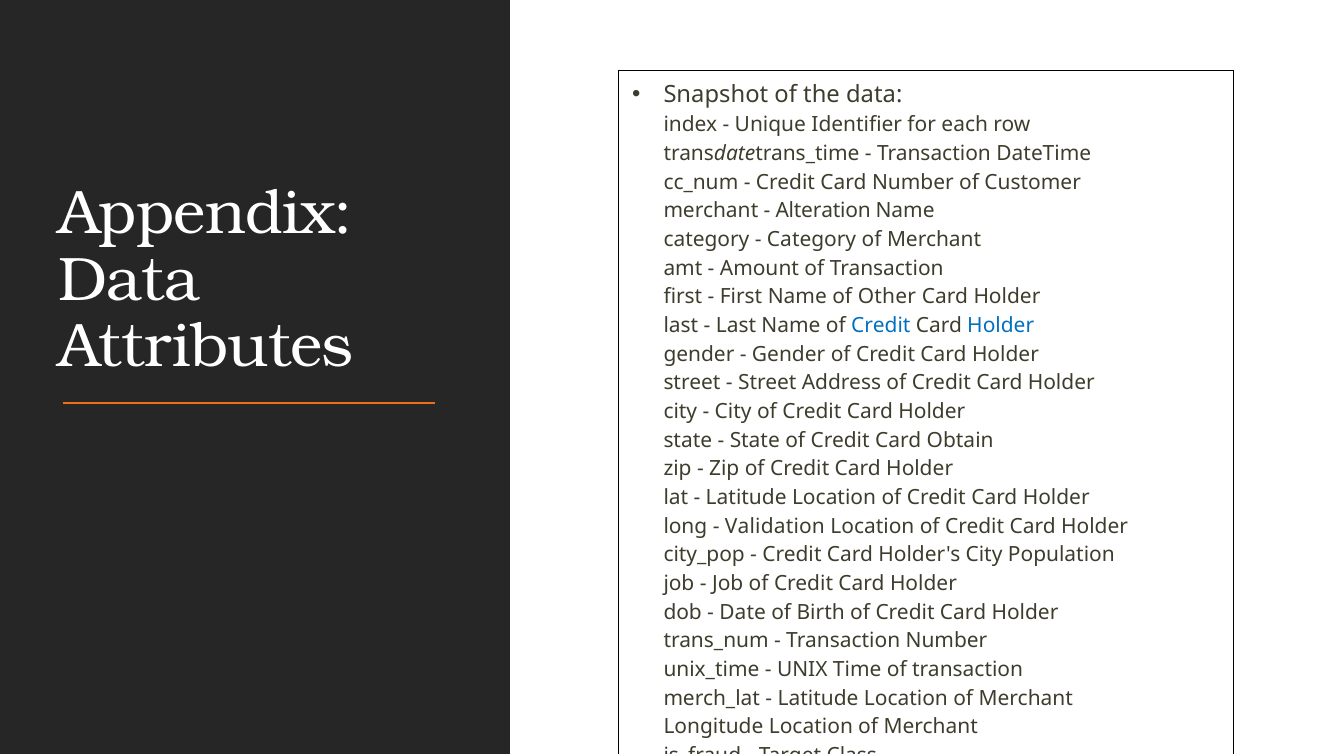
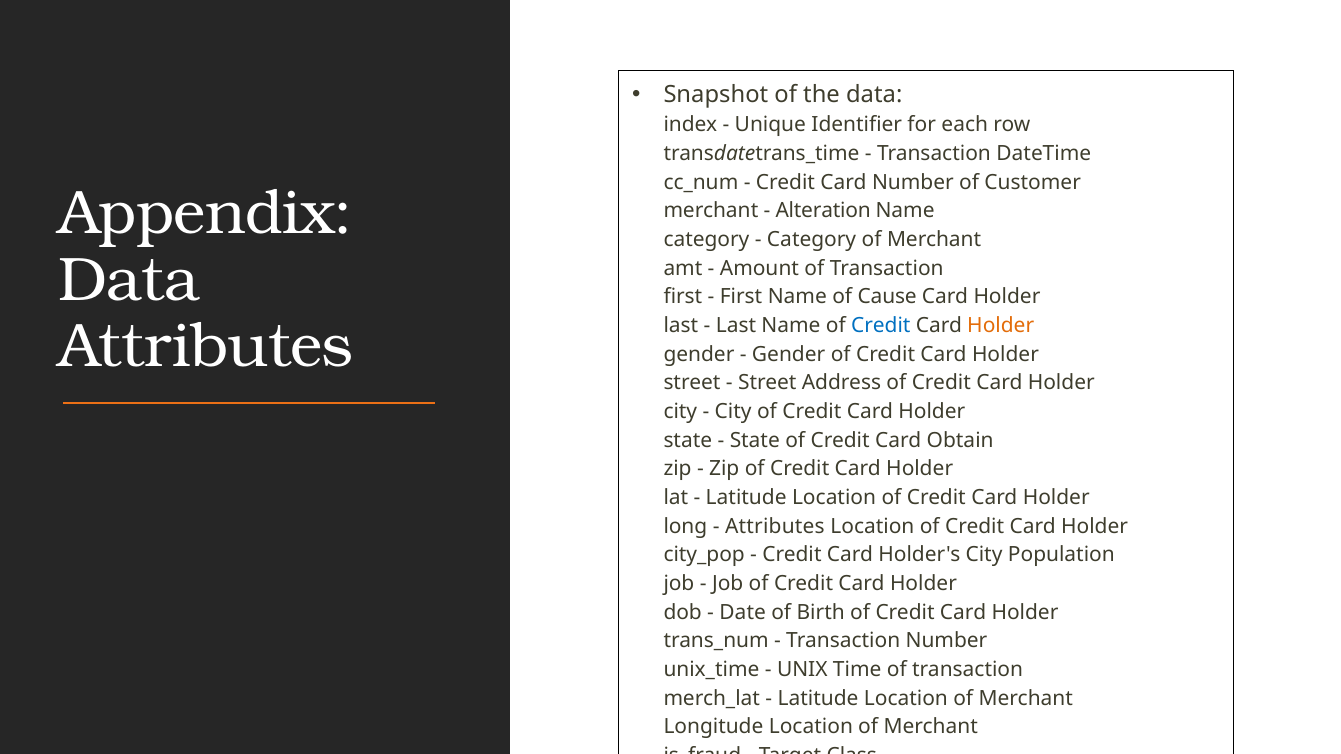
Other: Other -> Cause (887, 297)
Holder colour: blue -> orange (1001, 326)
Validation: Validation -> Attributes (775, 526)
